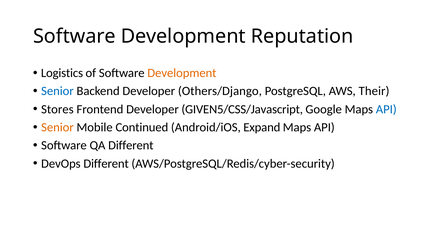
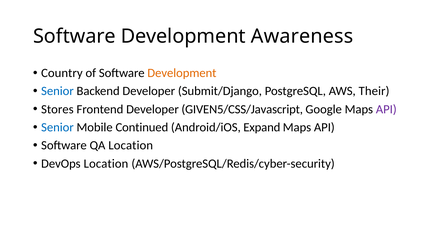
Reputation: Reputation -> Awareness (302, 36)
Logistics: Logistics -> Country (62, 73)
Others/Django: Others/Django -> Submit/Django (220, 91)
API colour: blue -> purple (386, 110)
Senior colour: orange -> blue (57, 128)
QA Different: Different -> Location (131, 146)
DevOps Different: Different -> Location (106, 164)
